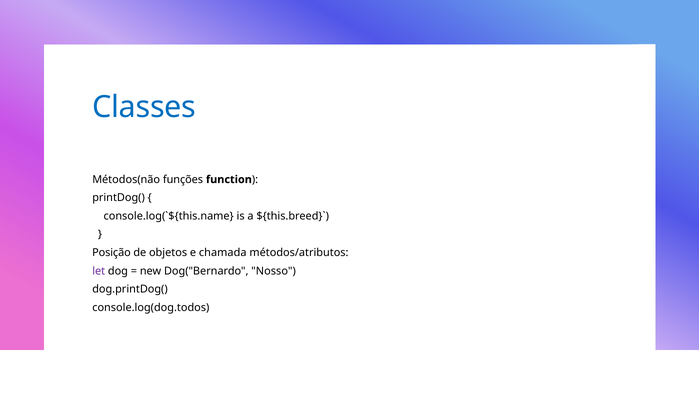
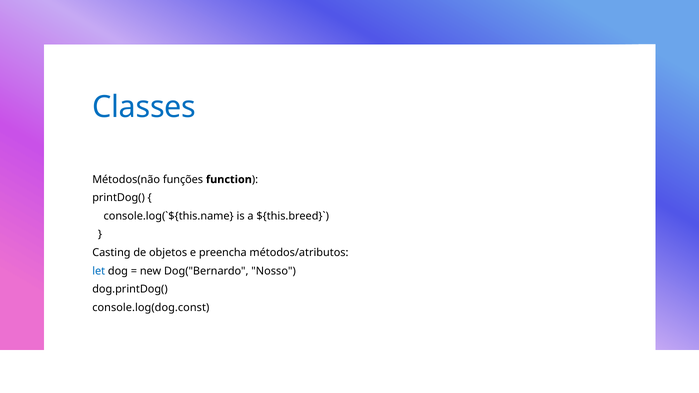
Posição: Posição -> Casting (111, 253)
chamada: chamada -> preencha (223, 253)
let colour: purple -> blue (99, 271)
console.log(dog.todos: console.log(dog.todos -> console.log(dog.const (151, 308)
